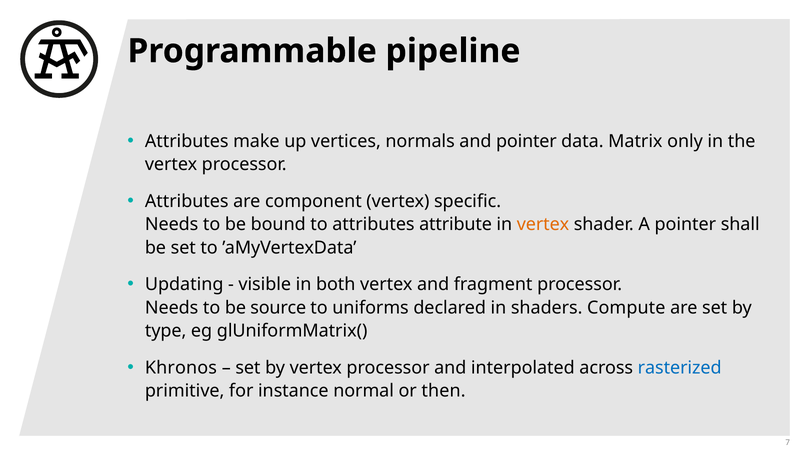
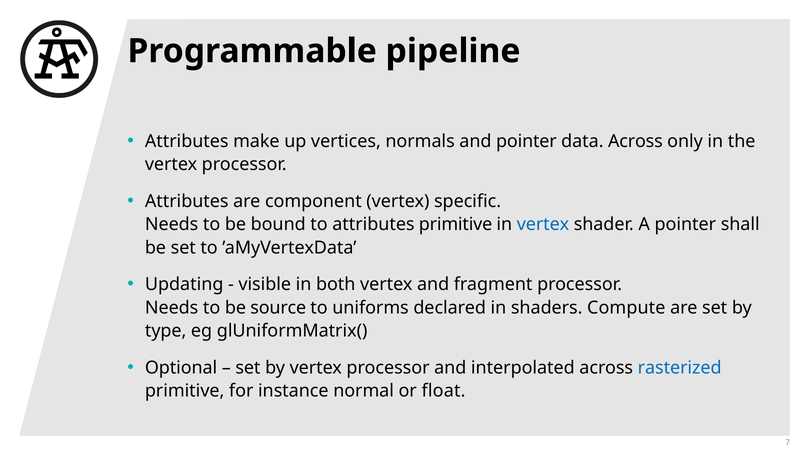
data Matrix: Matrix -> Across (635, 141)
attributes attribute: attribute -> primitive (456, 224)
vertex colour: orange -> blue (543, 224)
Khronos: Khronos -> Optional (181, 368)
then: then -> float (444, 391)
